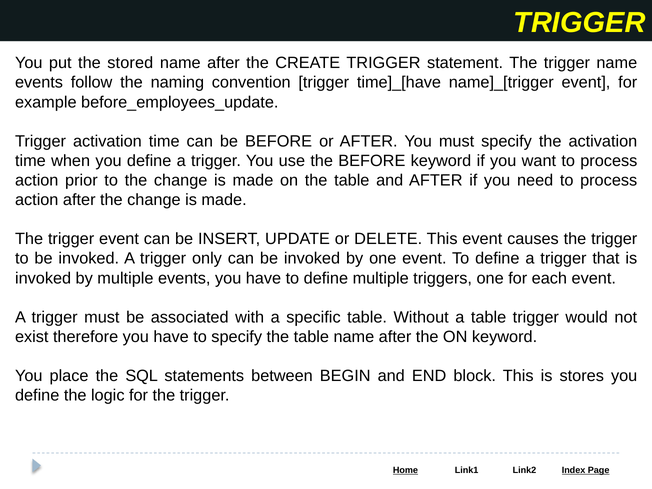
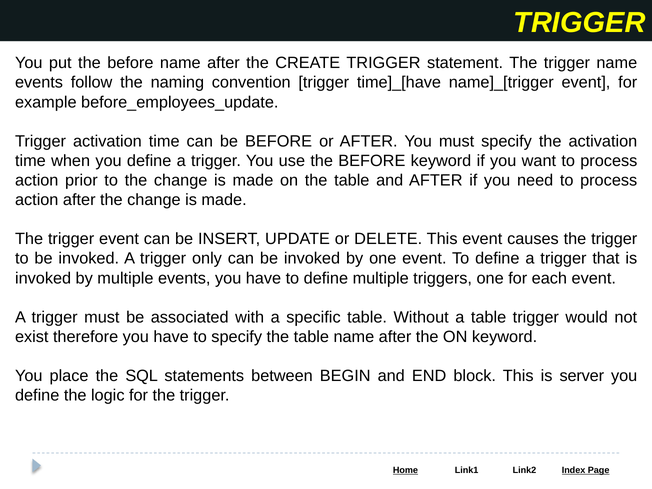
put the stored: stored -> before (130, 63)
stores: stores -> server (582, 376)
